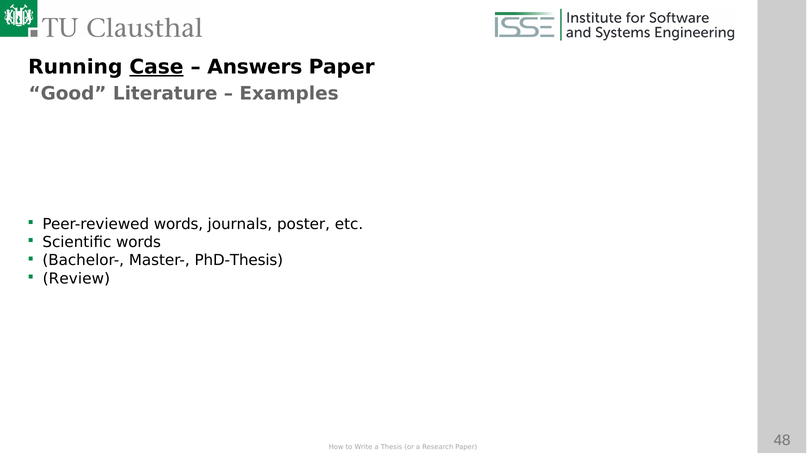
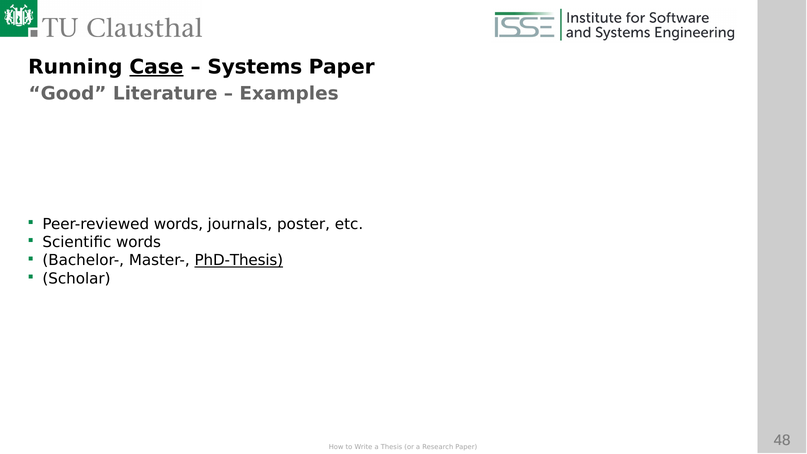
Answers: Answers -> Systems (255, 67)
PhD-Thesis underline: none -> present (239, 260)
Review: Review -> Scholar (76, 279)
